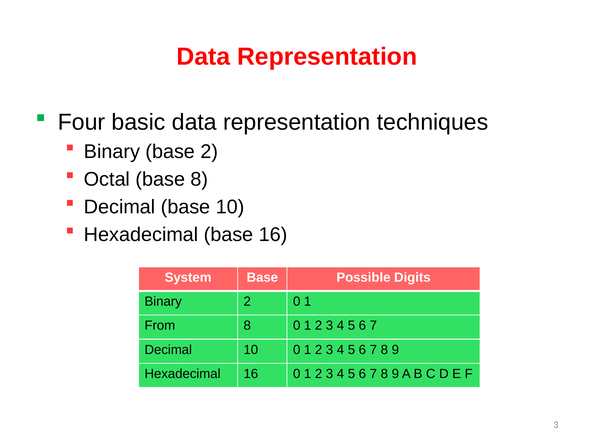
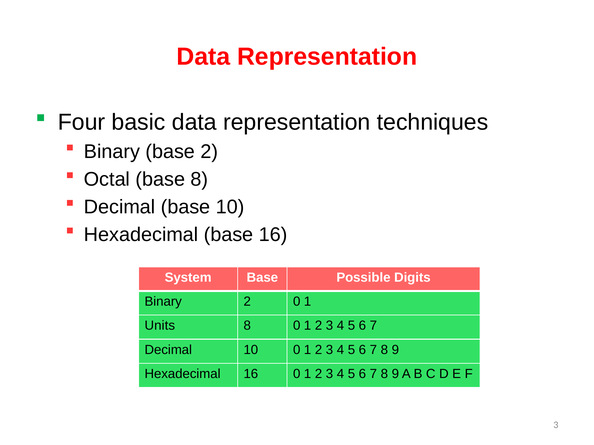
From: From -> Units (160, 326)
